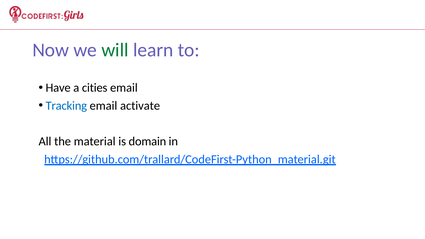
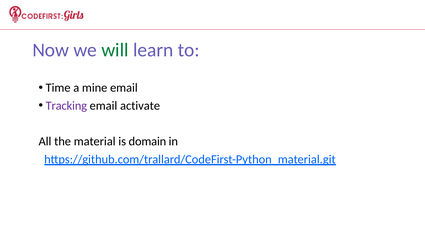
Have: Have -> Time (58, 88)
cities: cities -> mine (95, 88)
Tracking colour: blue -> purple (66, 106)
